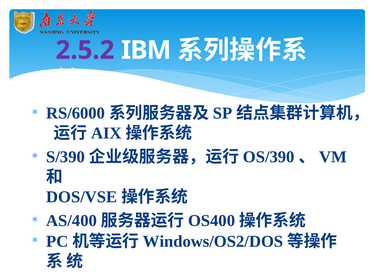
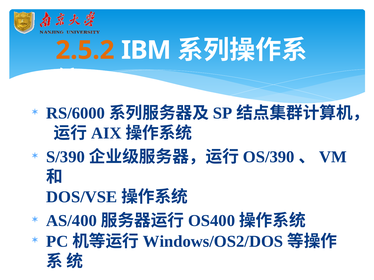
2.5.2 colour: purple -> orange (85, 50)
